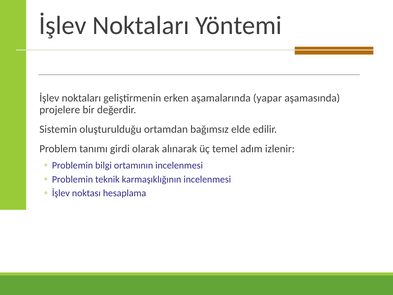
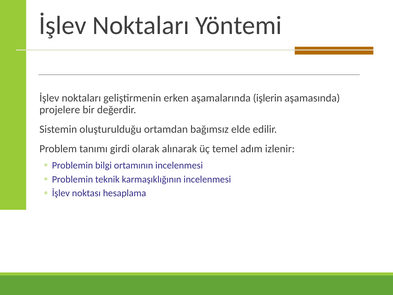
yapar: yapar -> işlerin (268, 98)
